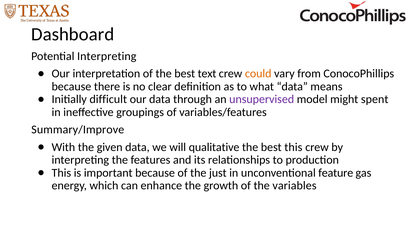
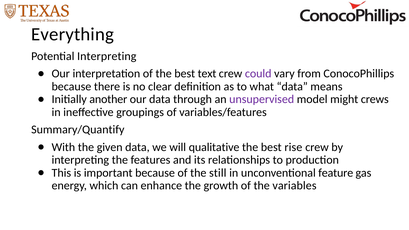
Dashboard: Dashboard -> Everything (73, 34)
could colour: orange -> purple (258, 74)
difficult: difficult -> another (108, 99)
spent: spent -> crews (375, 99)
Summary/Improve: Summary/Improve -> Summary/Quantify (78, 130)
best this: this -> rise (293, 147)
just: just -> still (218, 173)
